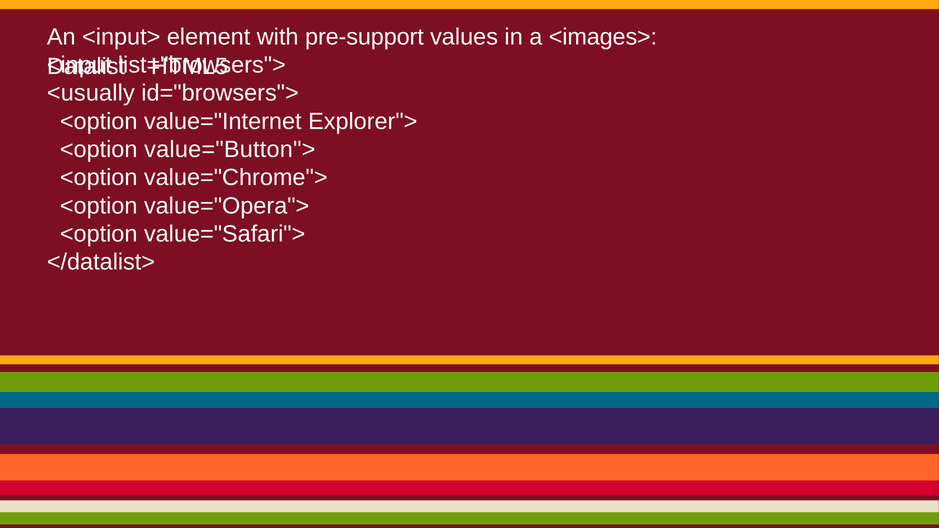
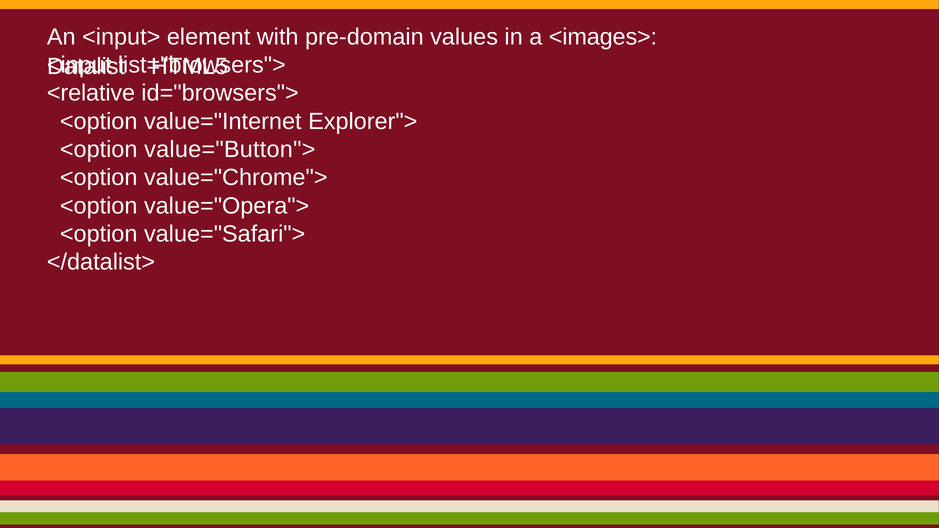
pre-support: pre-support -> pre-domain (364, 37)
<usually: <usually -> <relative (91, 93)
